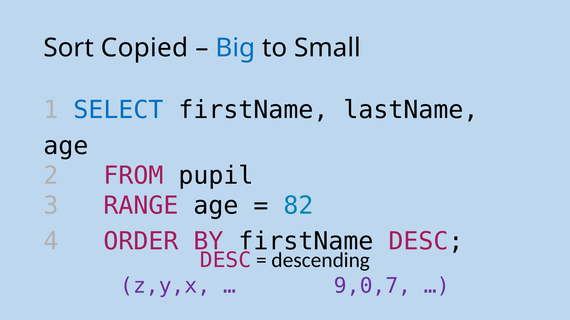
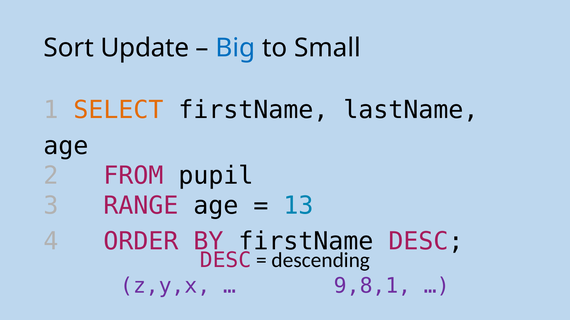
Copied: Copied -> Update (145, 48)
SELECT colour: blue -> orange (118, 110)
82: 82 -> 13 (299, 206)
9,0,7: 9,0,7 -> 9,8,1 (373, 286)
